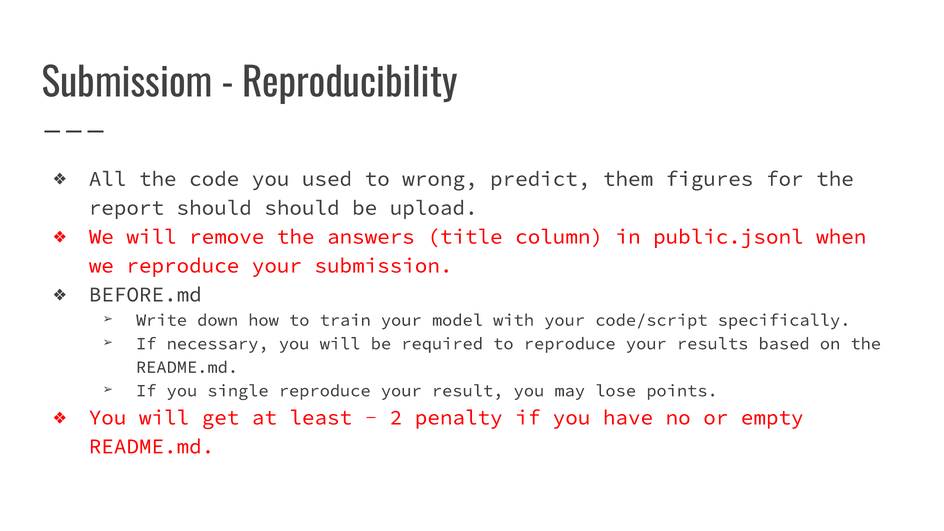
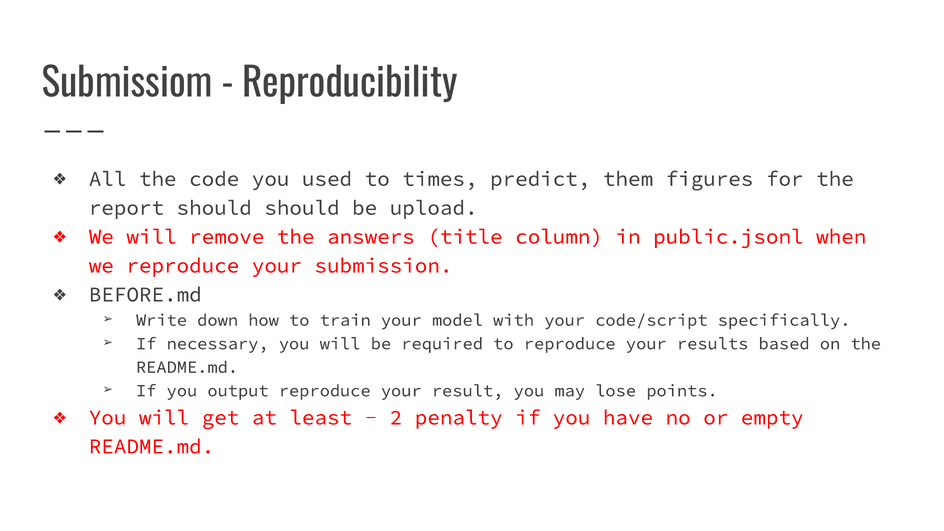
wrong: wrong -> times (440, 179)
single: single -> output (238, 391)
